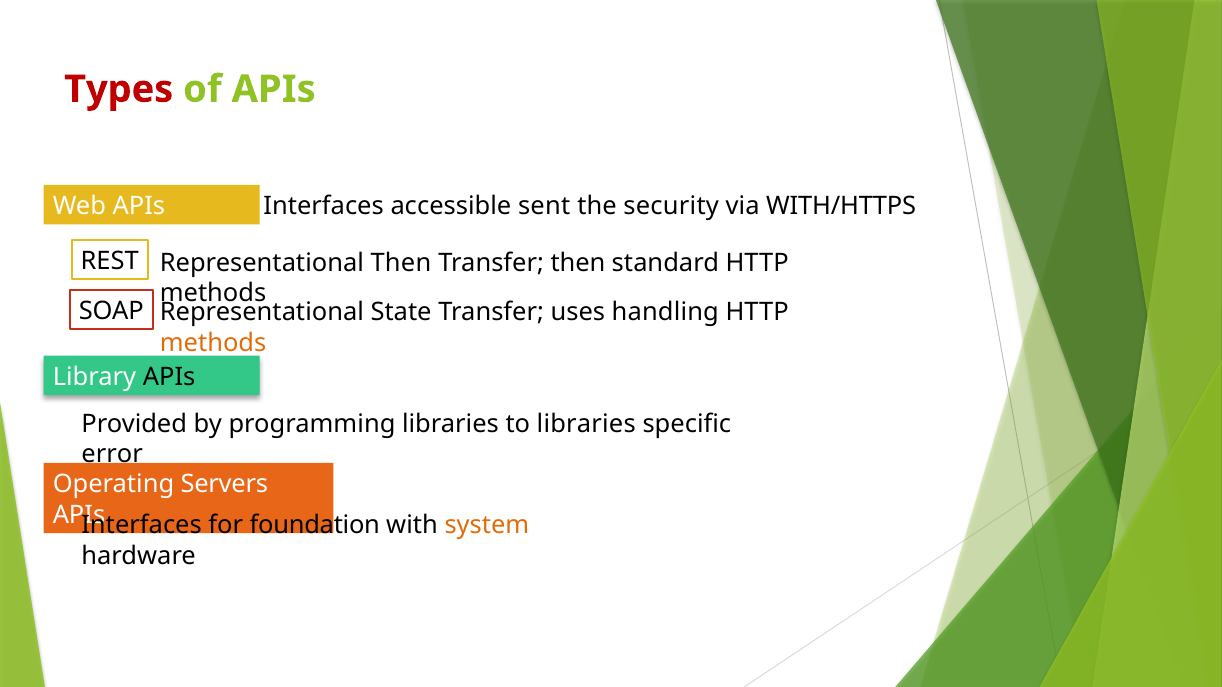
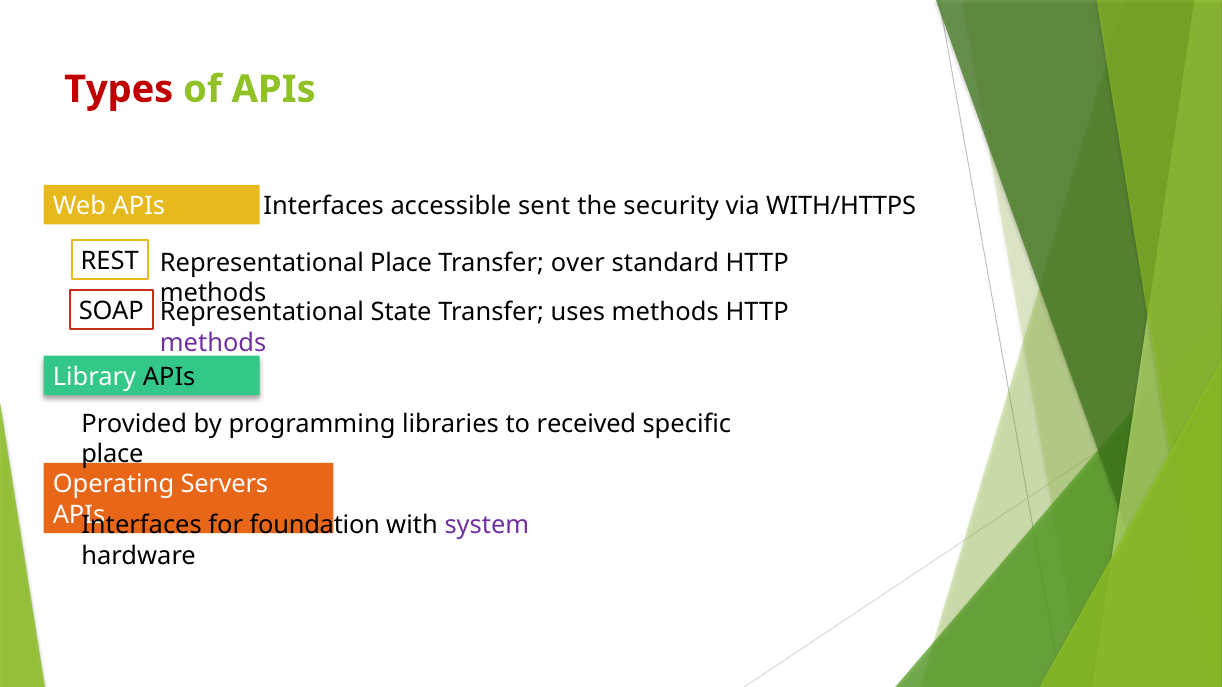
Representational Then: Then -> Place (401, 263)
Transfer then: then -> over (578, 263)
uses handling: handling -> methods (665, 313)
methods colour: orange -> purple (213, 343)
to libraries: libraries -> received (586, 424)
error: error -> place (112, 454)
system colour: orange -> purple (487, 526)
